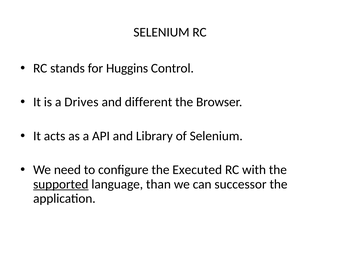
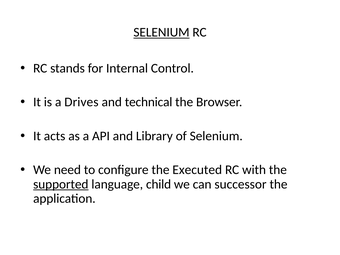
SELENIUM underline: none -> present (161, 32)
Huggins: Huggins -> Internal (127, 68)
different: different -> technical (149, 102)
than: than -> child (159, 184)
